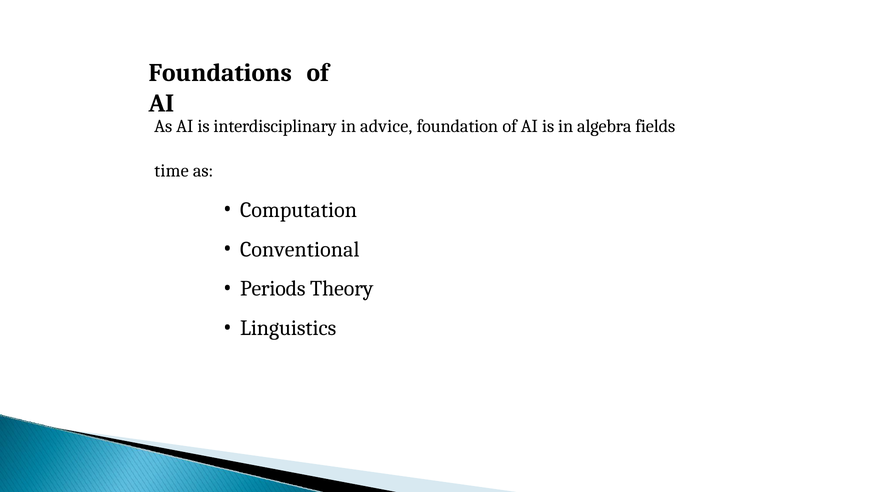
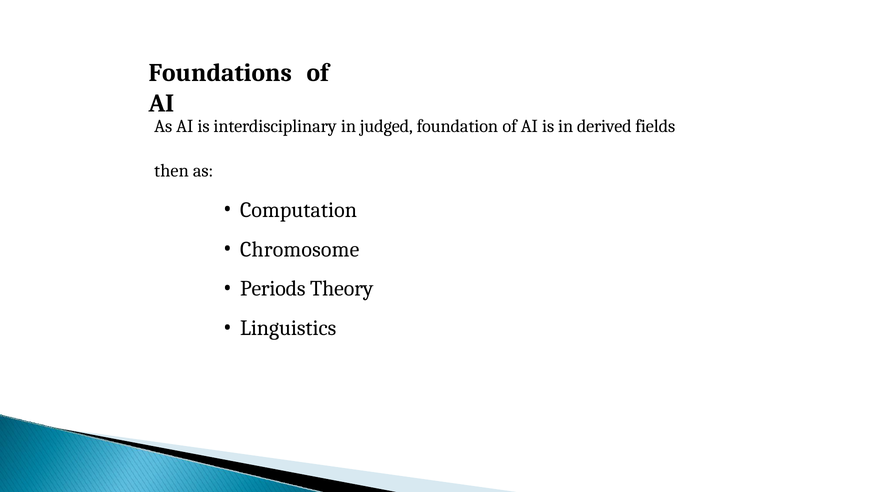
advice: advice -> judged (386, 126)
algebra: algebra -> derived (604, 126)
time: time -> then (172, 171)
Conventional: Conventional -> Chromosome (300, 249)
